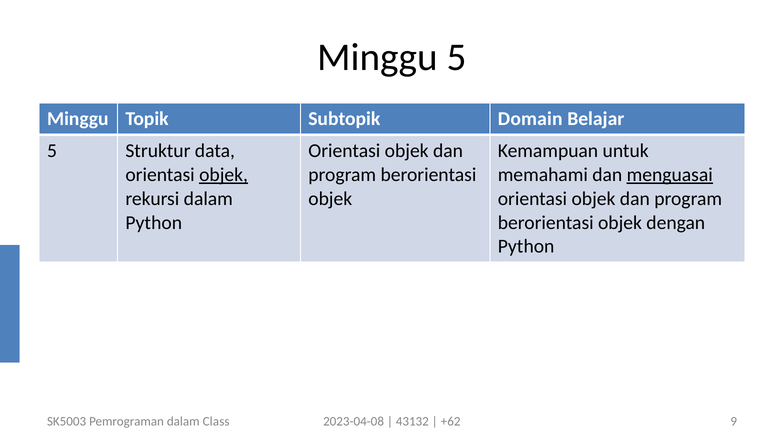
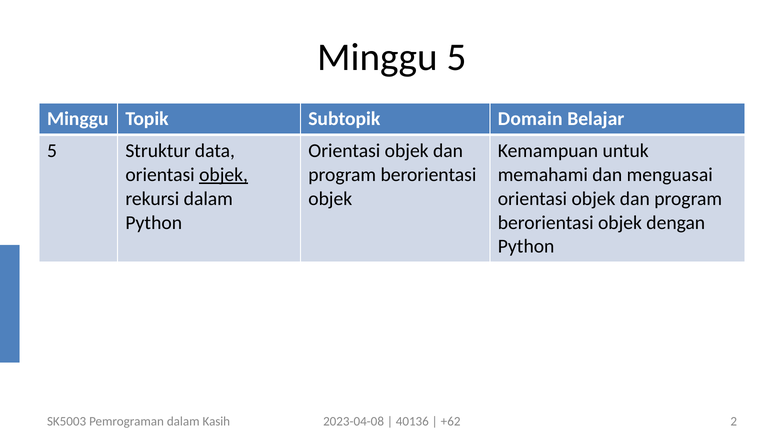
menguasai underline: present -> none (670, 175)
Class: Class -> Kasih (216, 421)
43132: 43132 -> 40136 (412, 421)
9: 9 -> 2 (734, 421)
